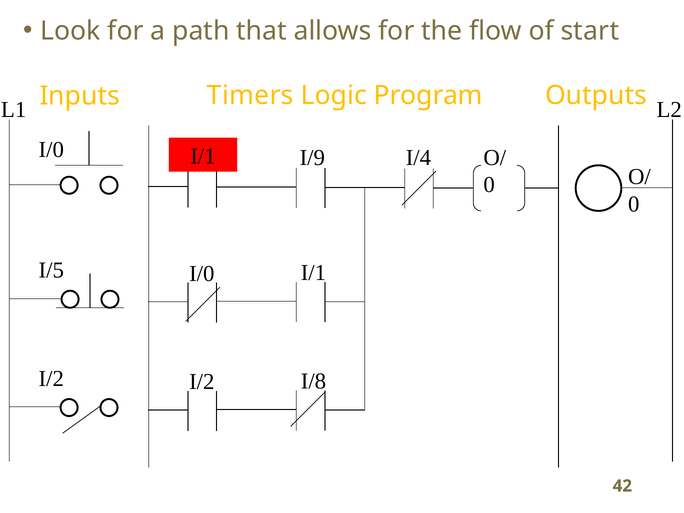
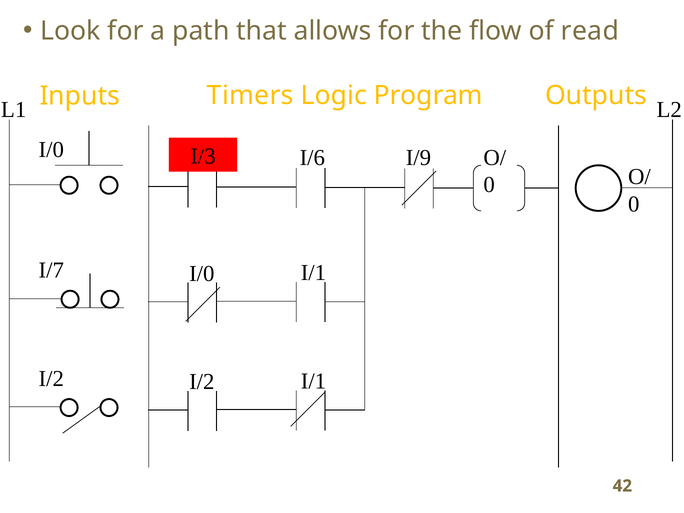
start: start -> read (590, 31)
I/1: I/1 -> I/3 (203, 156)
I/9: I/9 -> I/6 (312, 158)
I/4: I/4 -> I/9 (418, 158)
I/5: I/5 -> I/7 (51, 270)
I/2 I/8: I/8 -> I/1 (313, 381)
